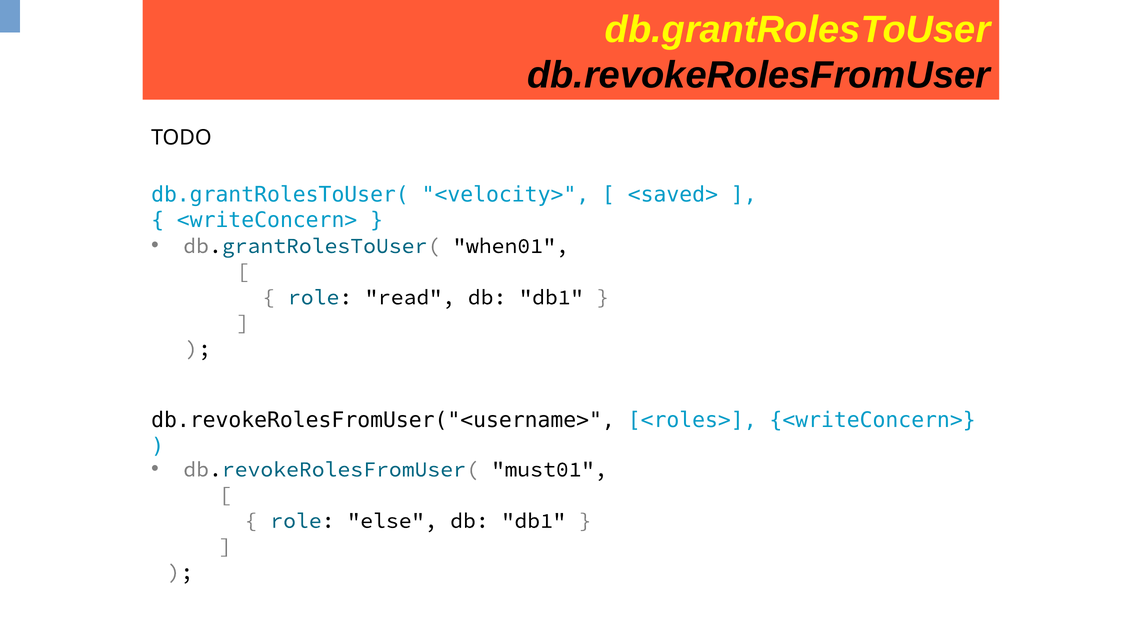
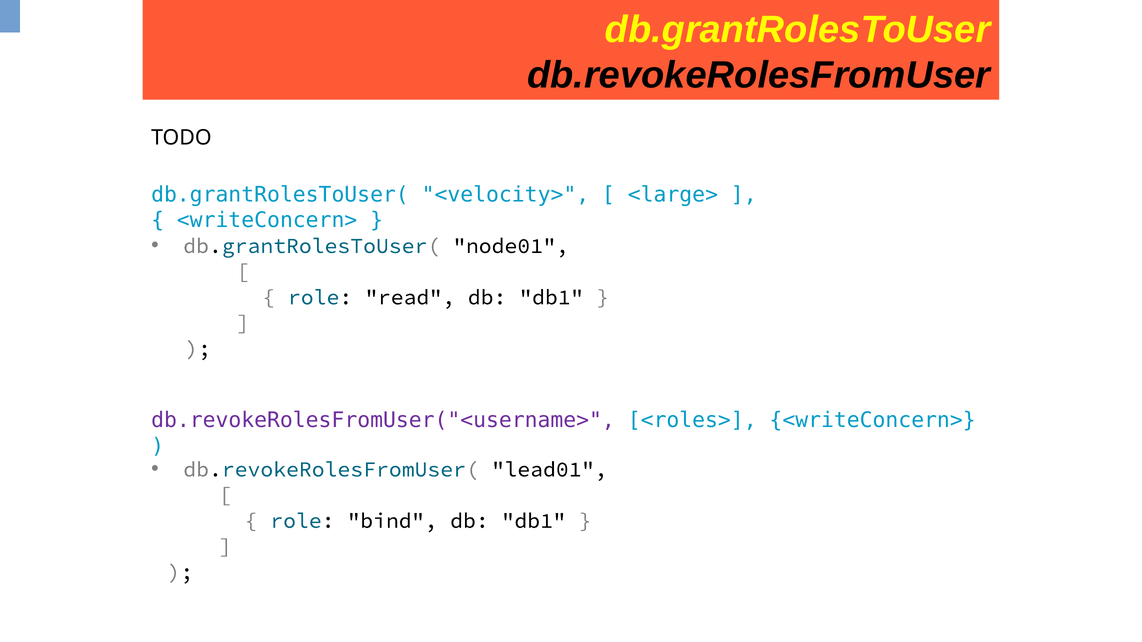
<saved>: <saved> -> <large> (673, 195)
when01: when01 -> node01 (511, 246)
db.revokeRolesFromUser("<username> colour: black -> purple (383, 421)
must01: must01 -> lead01 (549, 470)
else: else -> bind (392, 521)
